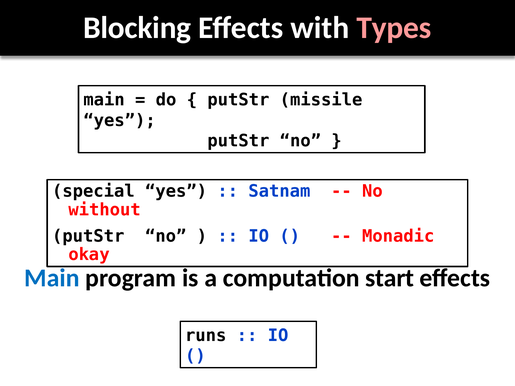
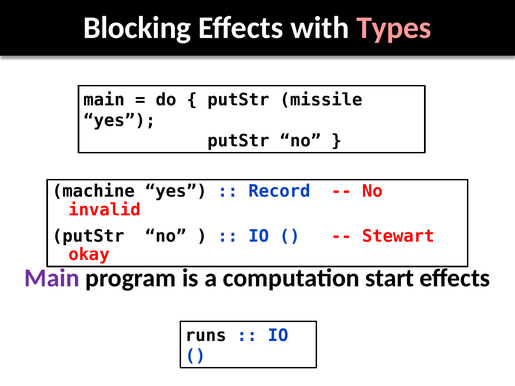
special: special -> machine (94, 191)
Satnam: Satnam -> Record (280, 191)
without: without -> invalid (105, 210)
Monadic: Monadic -> Stewart (398, 236)
Main colour: blue -> purple (52, 278)
